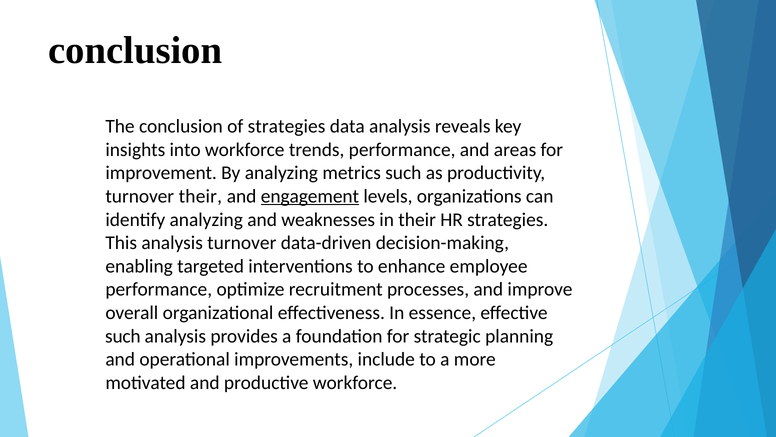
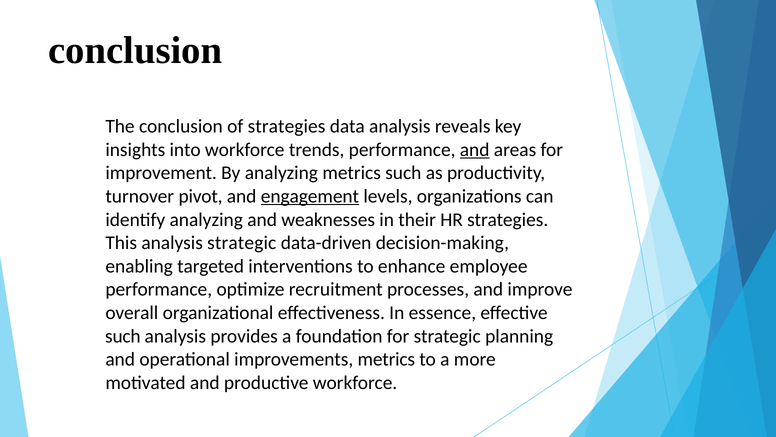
and underline: none -> present (475, 150)
turnover their: their -> pivot (201, 196)
analysis turnover: turnover -> strategic (242, 243)
improvements include: include -> metrics (386, 359)
